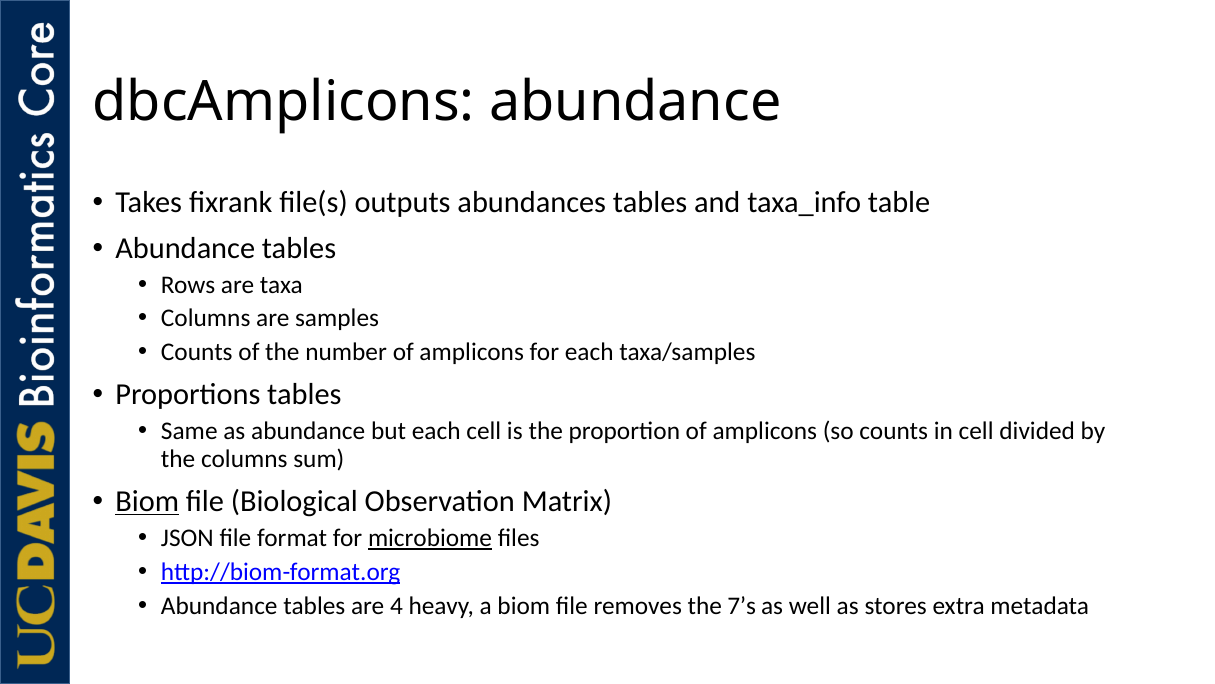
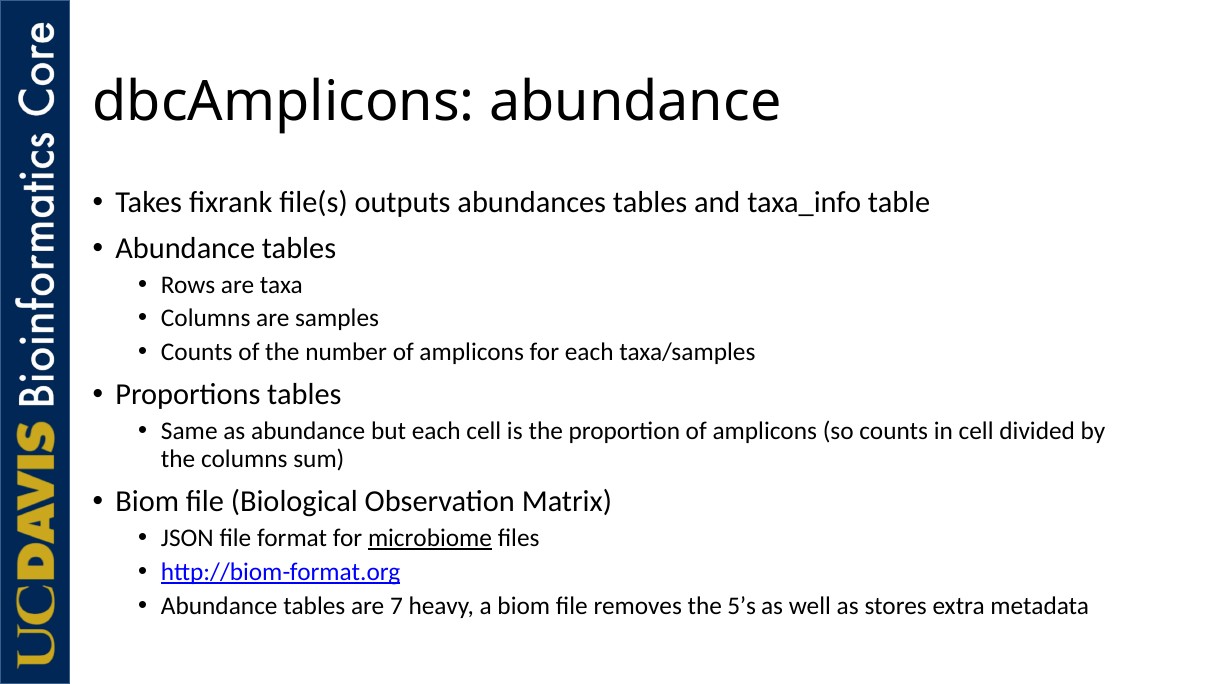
Biom underline: present -> none (147, 501)
4: 4 -> 7 (396, 605)
7’s: 7’s -> 5’s (742, 605)
